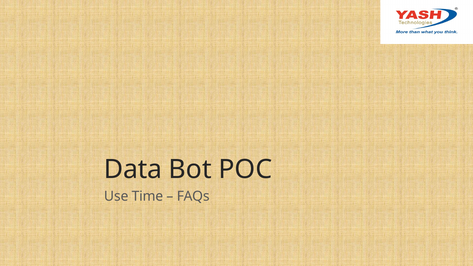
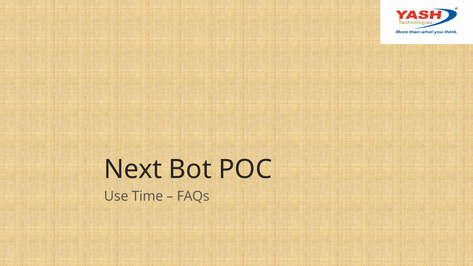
Data: Data -> Next (133, 169)
